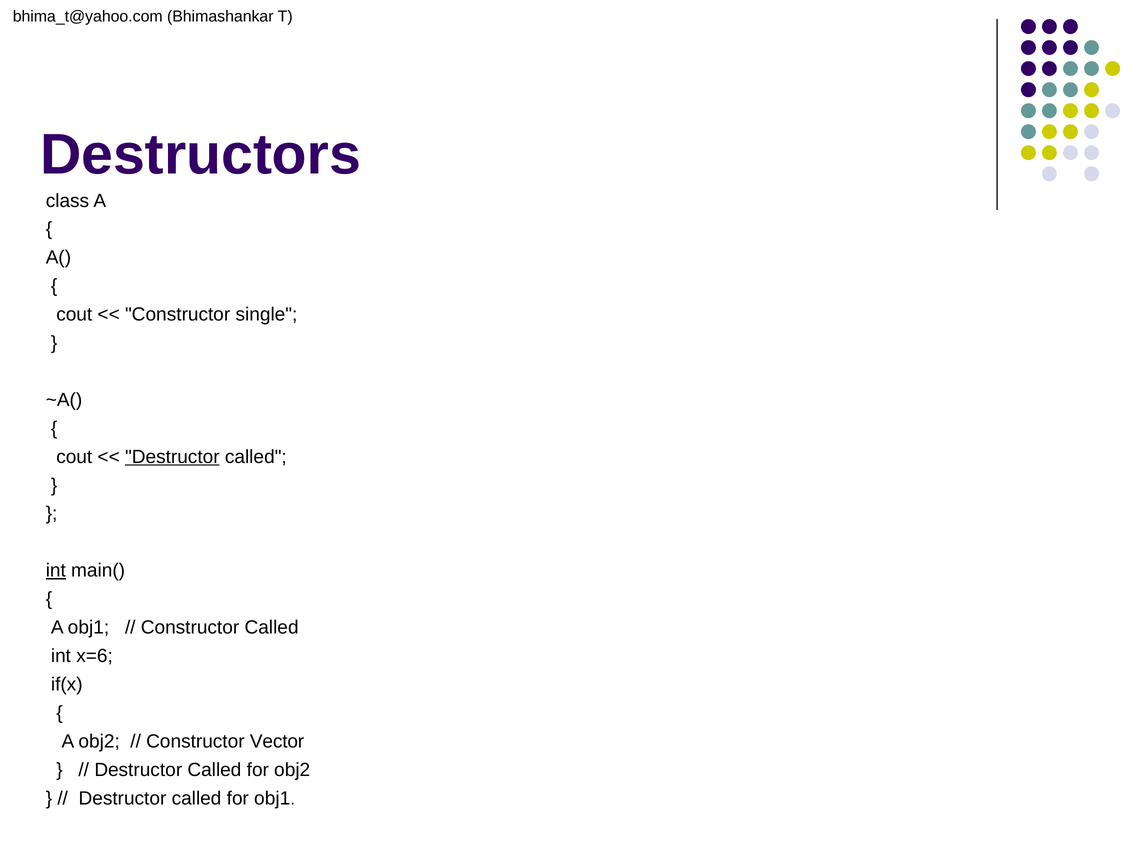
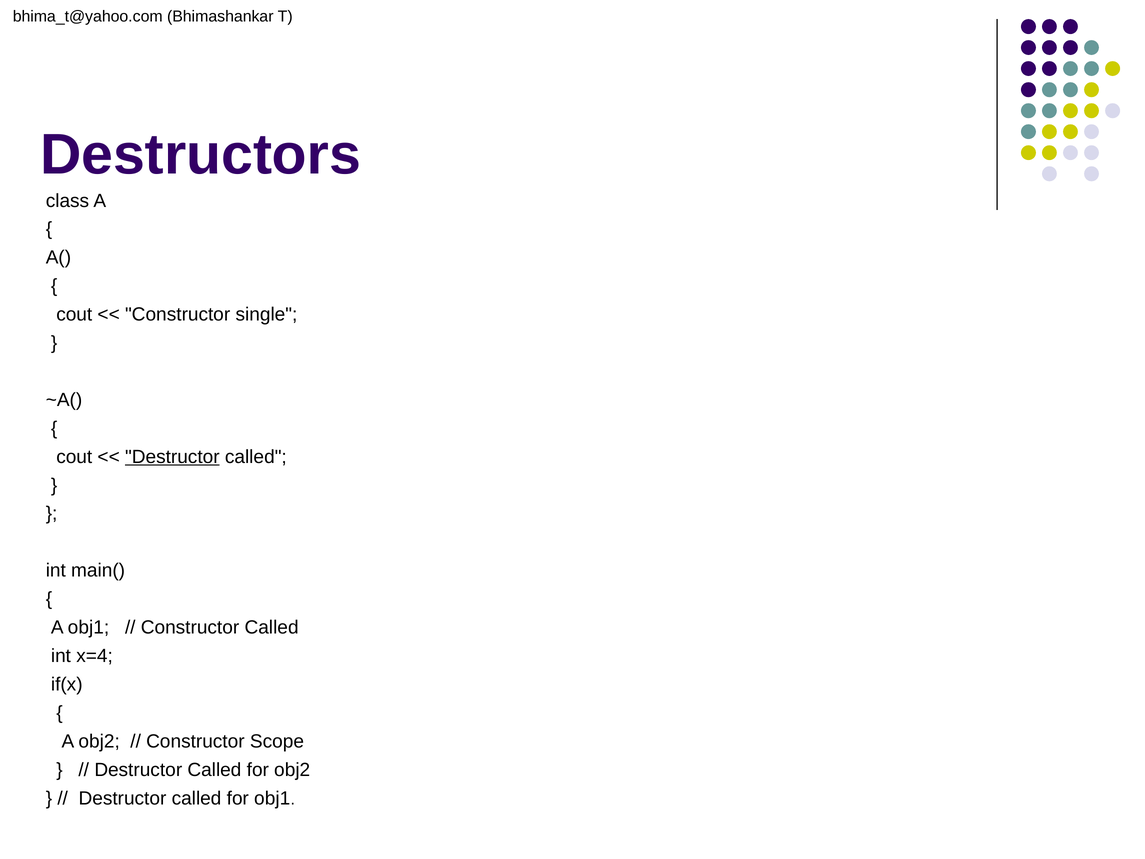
int underline: present -> none (56, 570)
x=6: x=6 -> x=4 (95, 656)
Vector: Vector -> Scope (277, 741)
